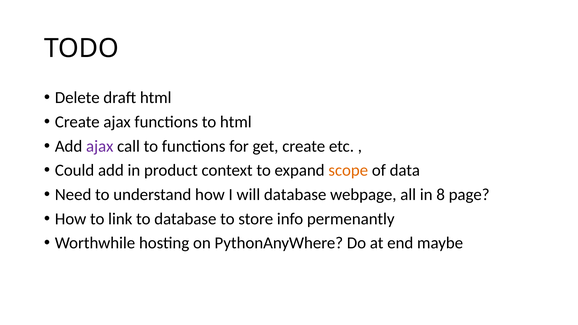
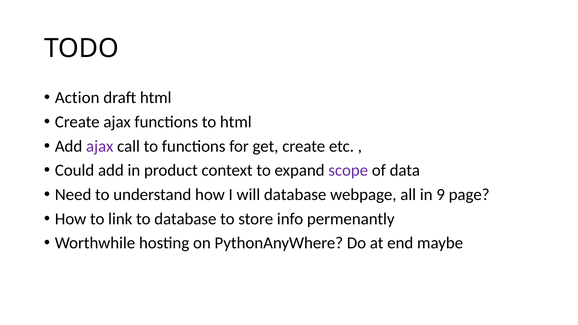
Delete: Delete -> Action (77, 98)
scope colour: orange -> purple (348, 170)
8: 8 -> 9 (441, 195)
